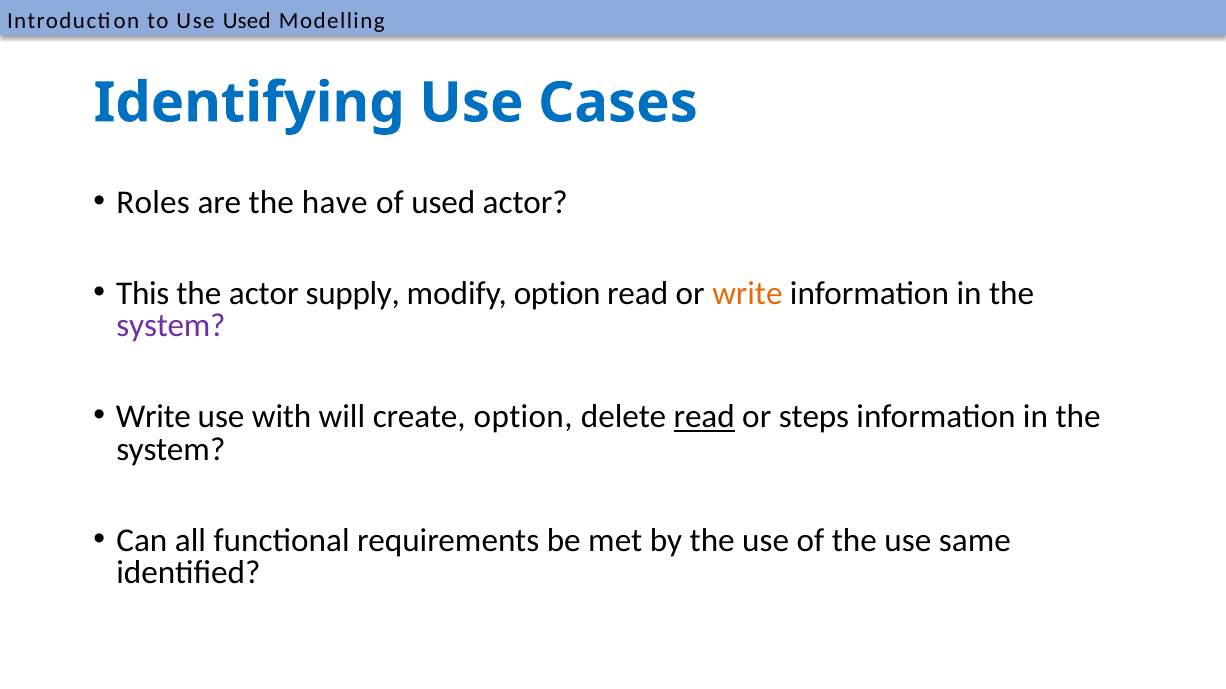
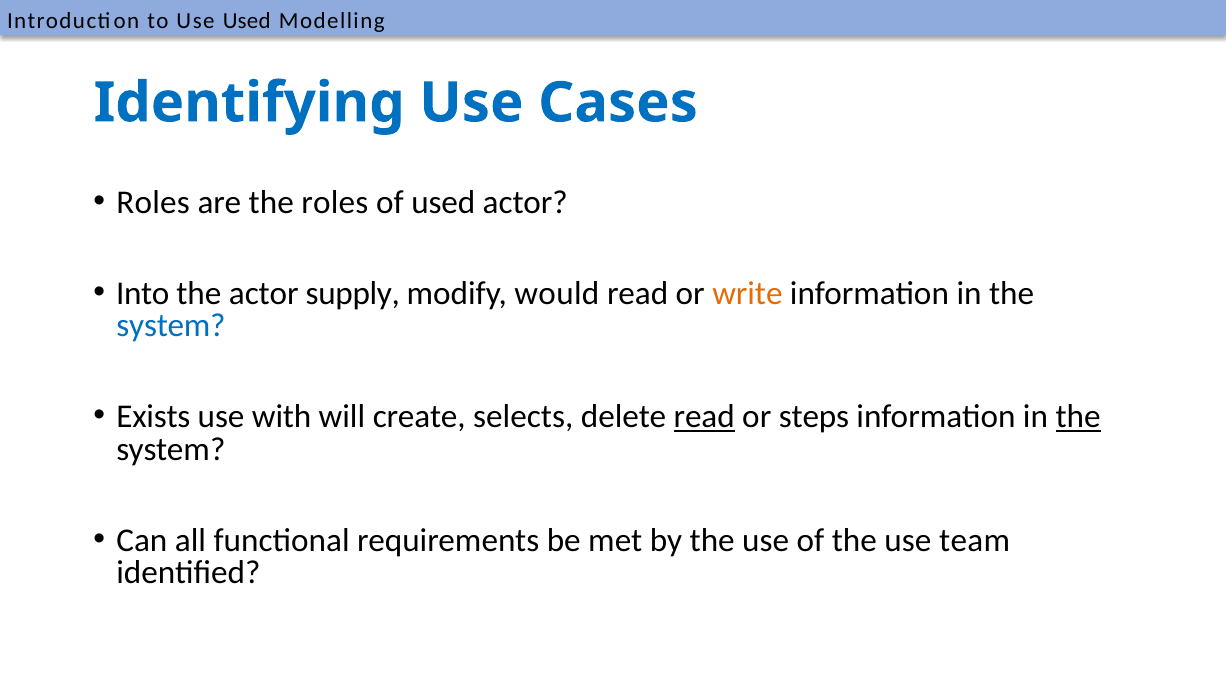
the have: have -> roles (335, 203)
This: This -> Into (143, 294)
modify option: option -> would (557, 294)
system colour: purple -> blue (171, 326)
Write: Write -> Exists (153, 417)
create option: option -> selects (523, 417)
the underline: none -> present (1078, 417)
same: same -> team (975, 541)
